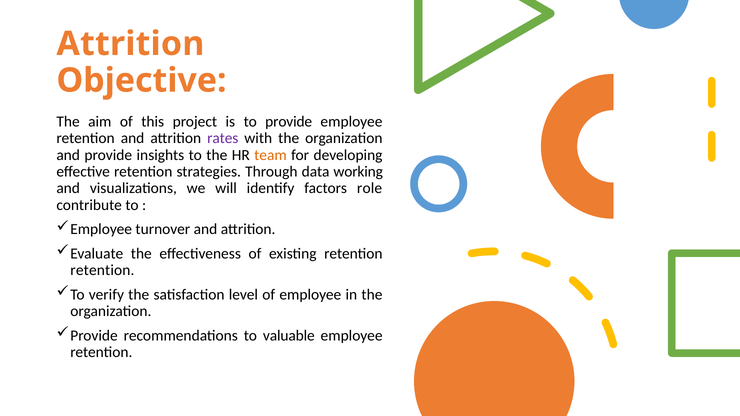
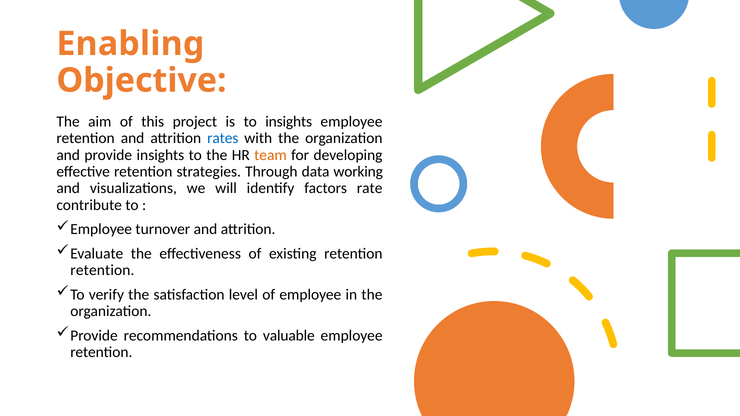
Attrition: Attrition -> Enabling (130, 44)
to provide: provide -> insights (289, 122)
rates colour: purple -> blue (223, 138)
role: role -> rate (370, 188)
